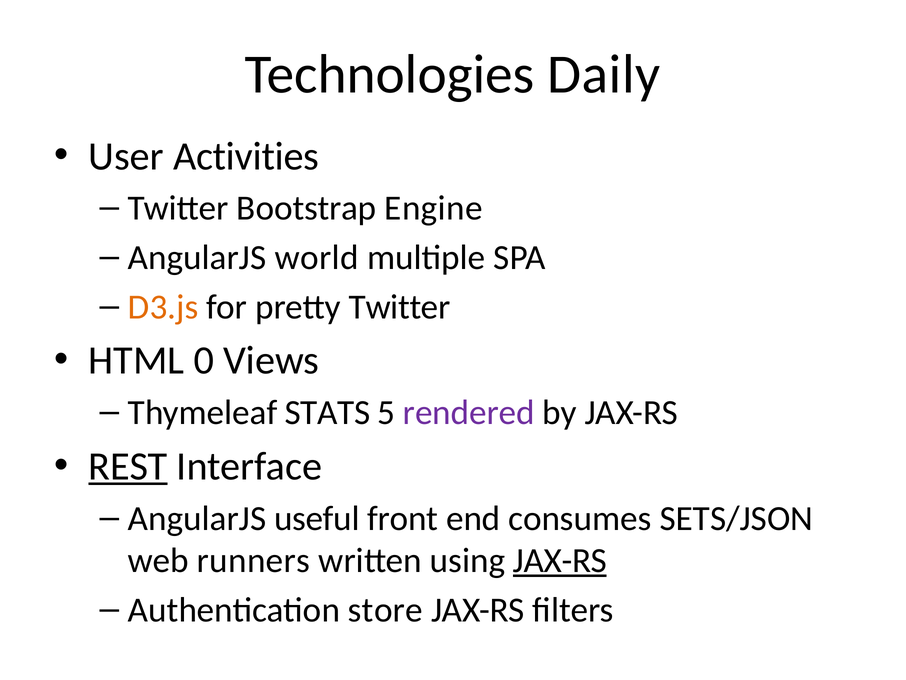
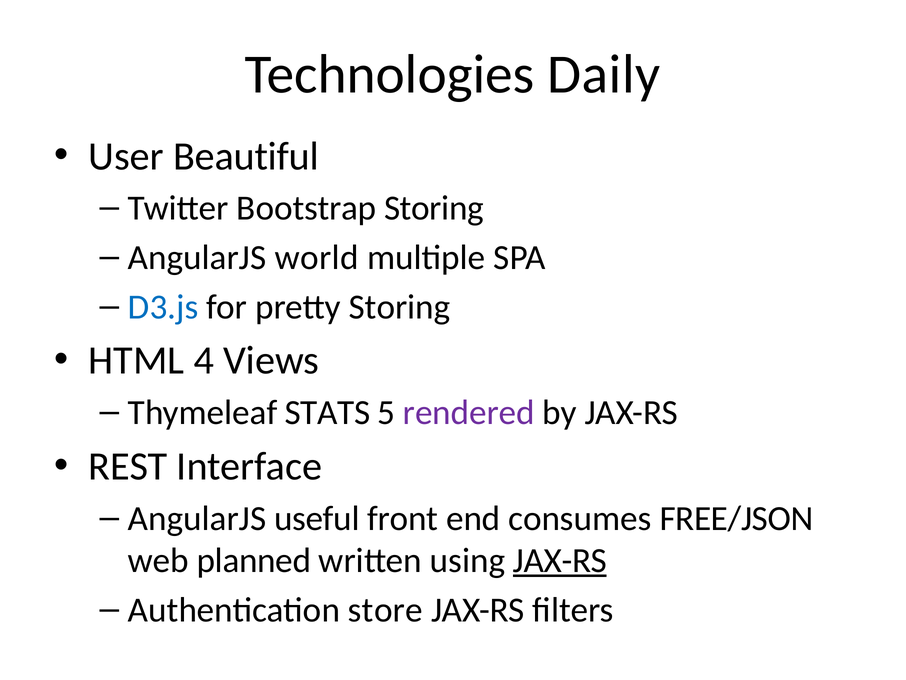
Activities: Activities -> Beautiful (246, 156)
Bootstrap Engine: Engine -> Storing (434, 208)
D3.js colour: orange -> blue (163, 307)
pretty Twitter: Twitter -> Storing (399, 307)
0: 0 -> 4 (204, 360)
REST underline: present -> none (128, 466)
SETS/JSON: SETS/JSON -> FREE/JSON (737, 518)
runners: runners -> planned (254, 560)
